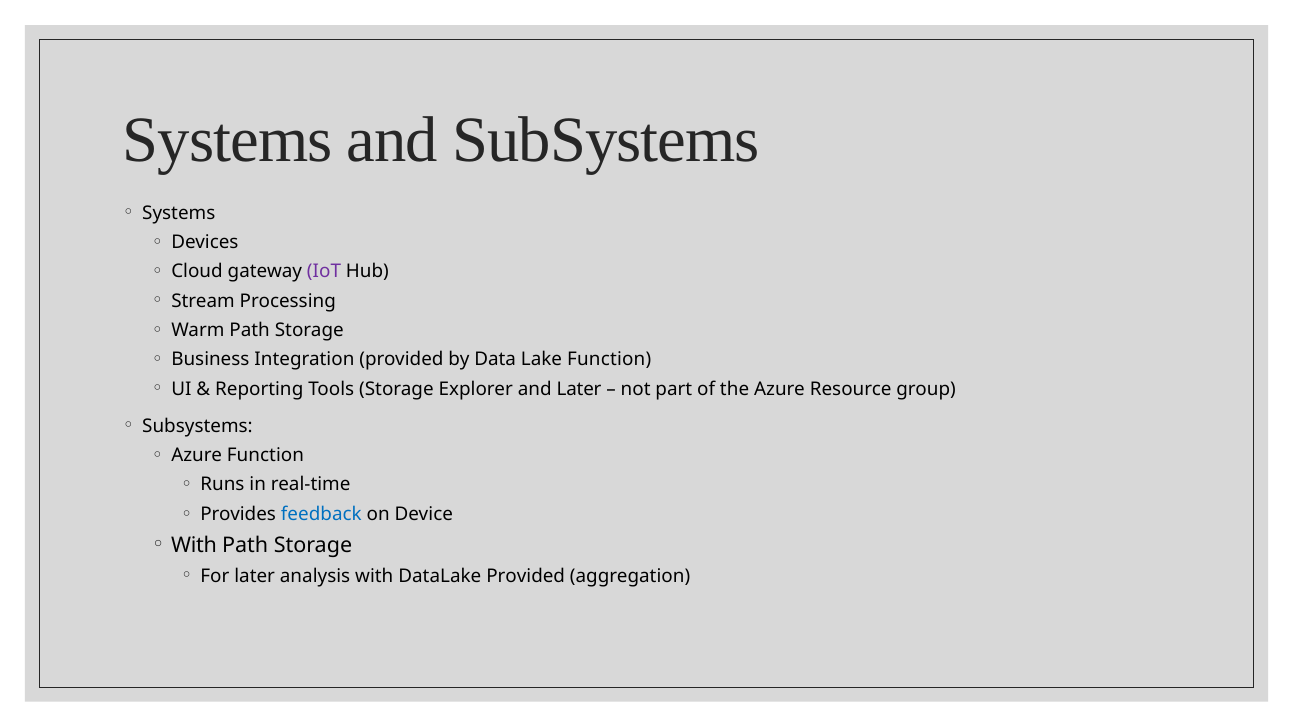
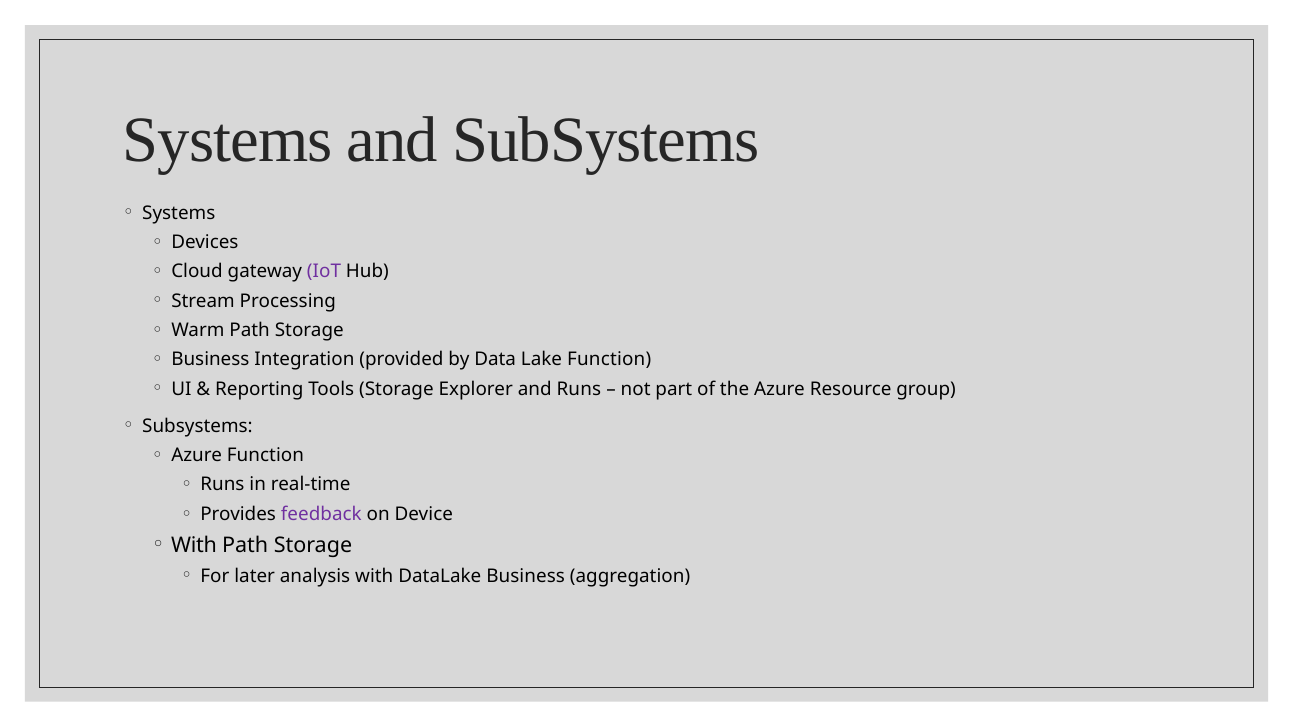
and Later: Later -> Runs (579, 389)
feedback colour: blue -> purple (321, 514)
DataLake Provided: Provided -> Business (526, 576)
